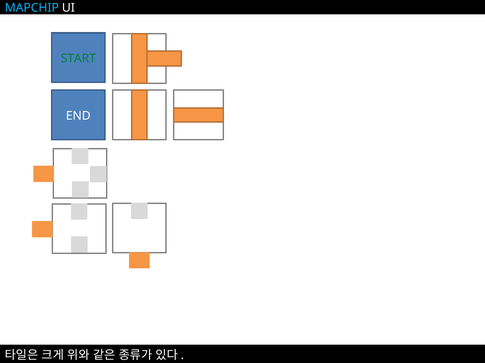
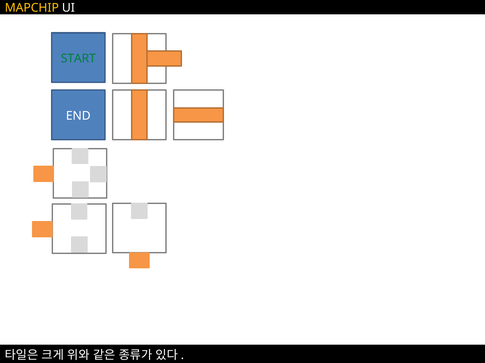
MAPCHIP colour: light blue -> yellow (32, 8)
